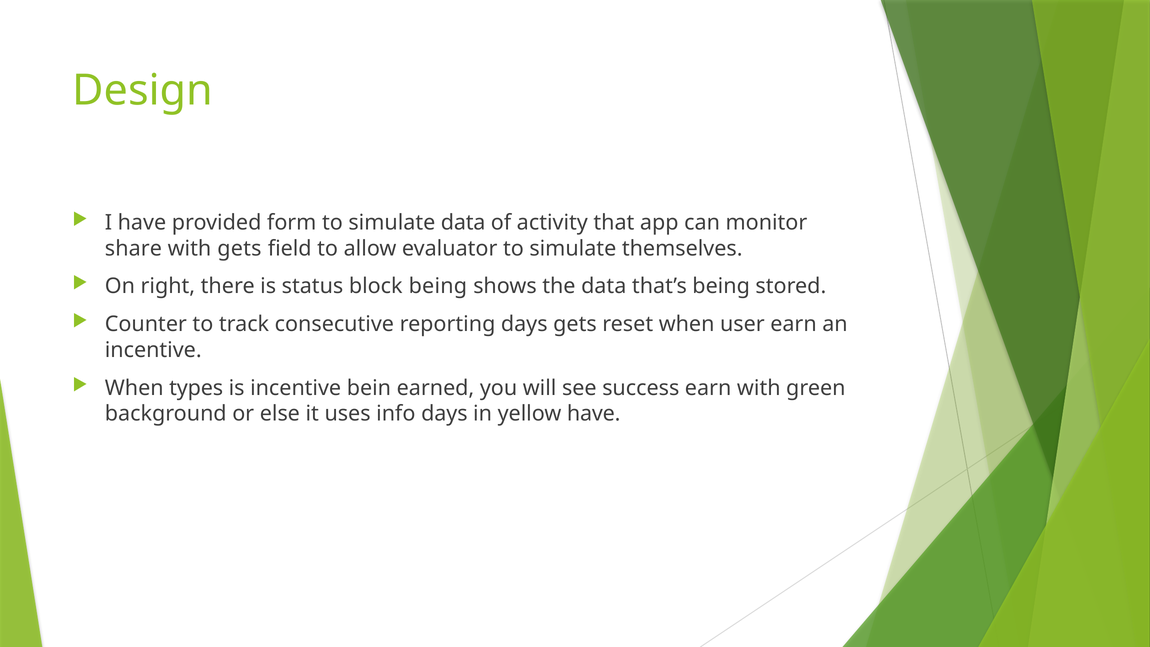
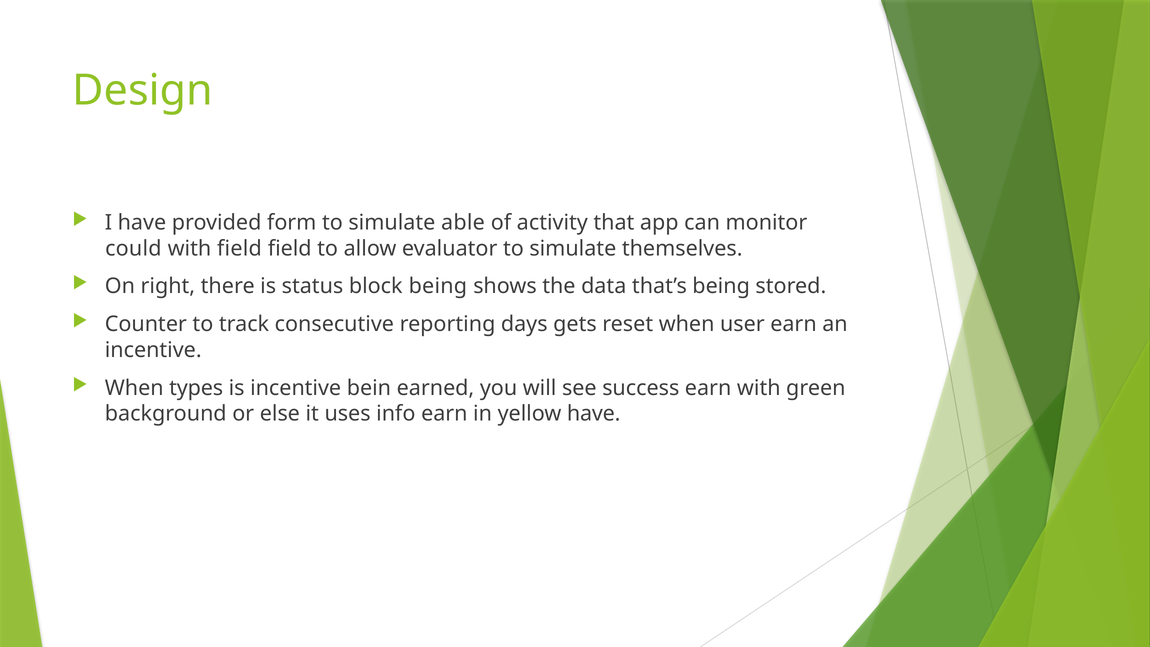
simulate data: data -> able (463, 223)
share: share -> could (133, 248)
with gets: gets -> field (239, 248)
info days: days -> earn (444, 414)
